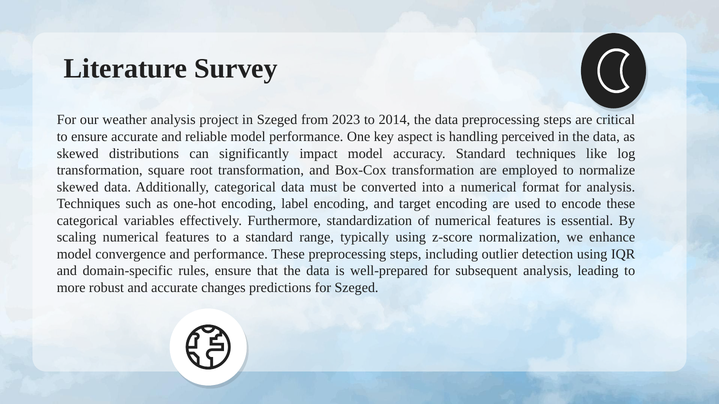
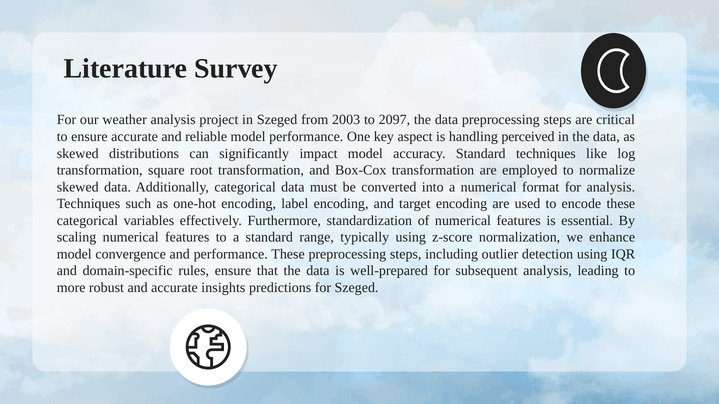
2023: 2023 -> 2003 (346, 120)
2014: 2014 -> 2097 (394, 120)
changes: changes -> insights (223, 288)
